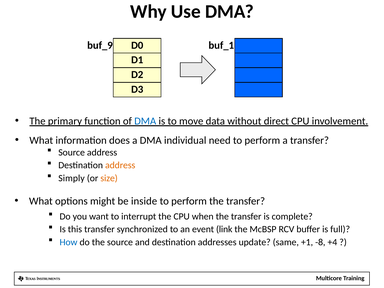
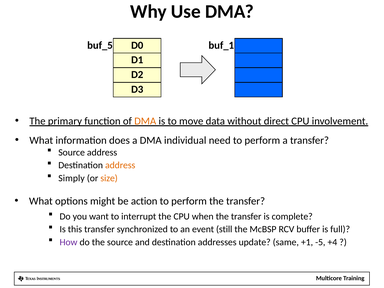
buf_9: buf_9 -> buf_5 (100, 45)
DMA colour: blue -> orange (145, 121)
inside: inside -> action (144, 201)
link: link -> still (224, 229)
How colour: blue -> purple (68, 242)
-8: -8 -> -5 (320, 242)
